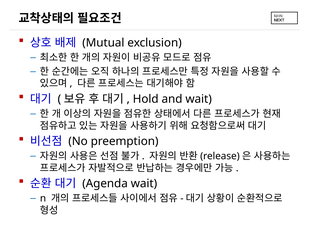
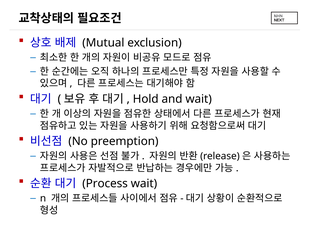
Agenda: Agenda -> Process (105, 183)
